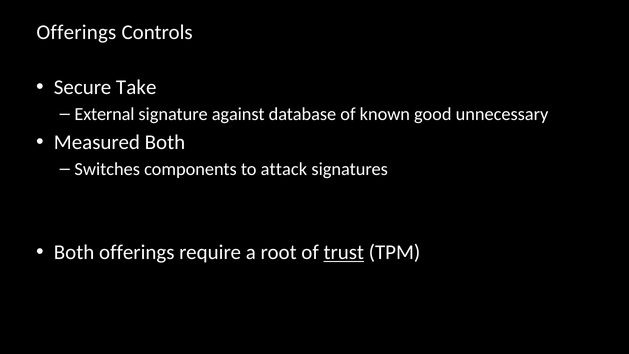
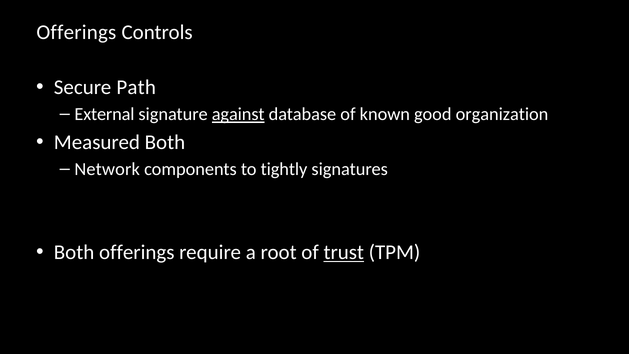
Take: Take -> Path (136, 87)
against underline: none -> present (238, 114)
unnecessary: unnecessary -> organization (502, 114)
Switches: Switches -> Network (107, 169)
attack: attack -> tightly (284, 169)
